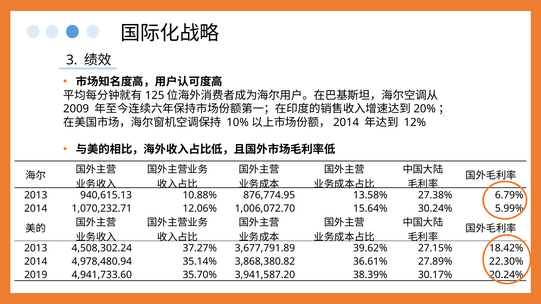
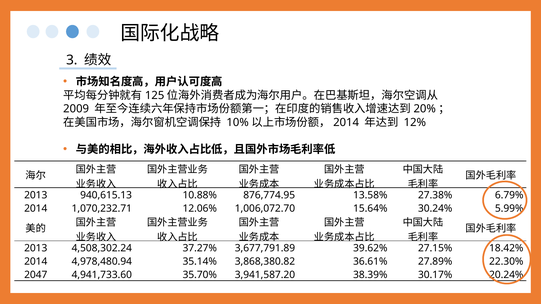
2019: 2019 -> 2047 (36, 275)
